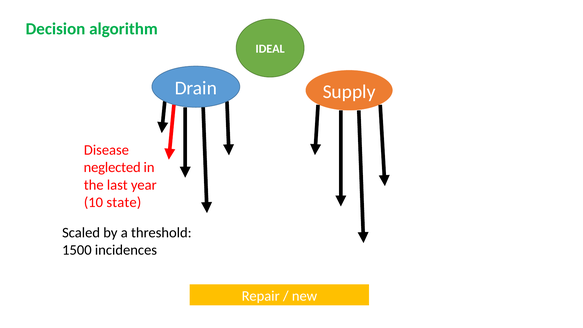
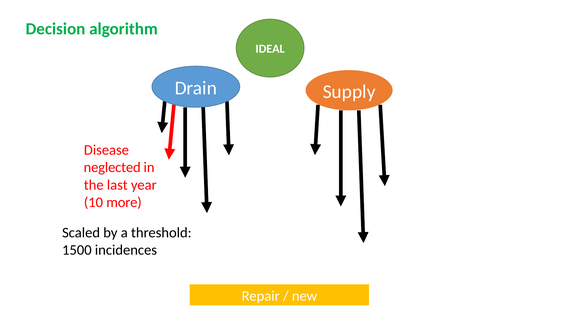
state: state -> more (124, 202)
